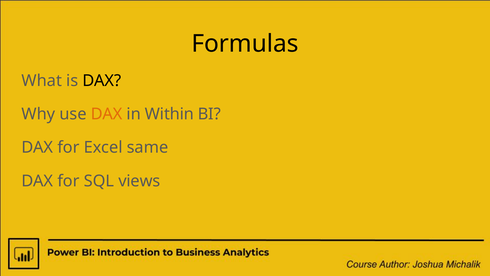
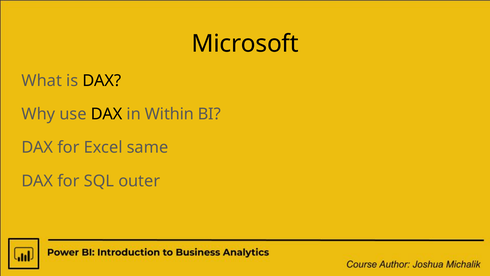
Formulas: Formulas -> Microsoft (245, 44)
DAX colour: orange -> black (107, 114)
views: views -> outer (139, 181)
